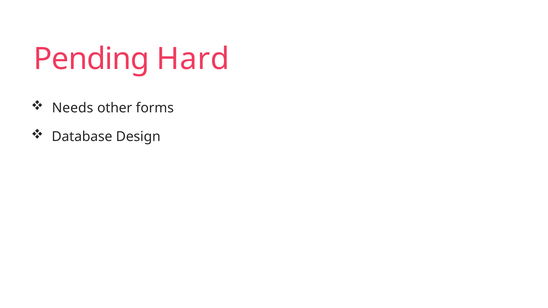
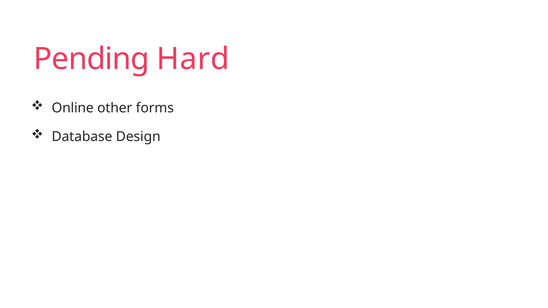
Needs: Needs -> Online (73, 108)
